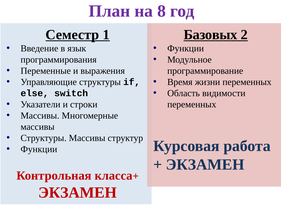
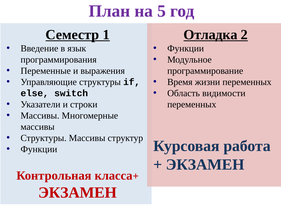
8: 8 -> 5 (162, 11)
Базовых: Базовых -> Отладка (210, 35)
